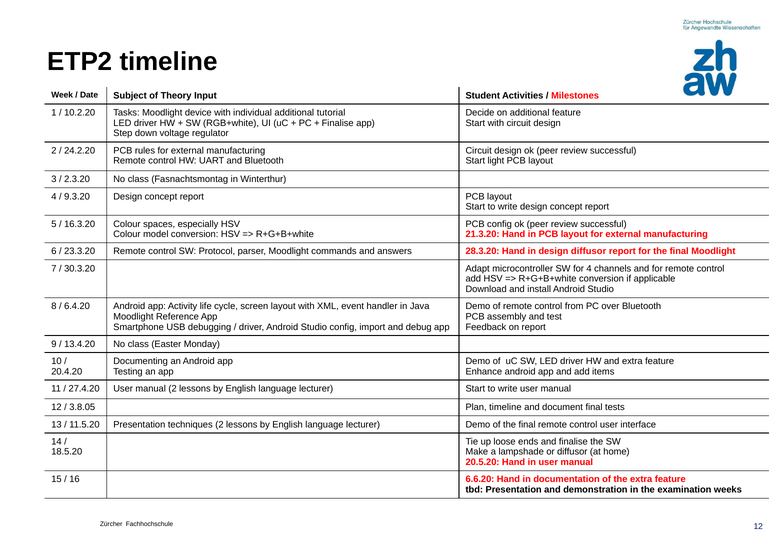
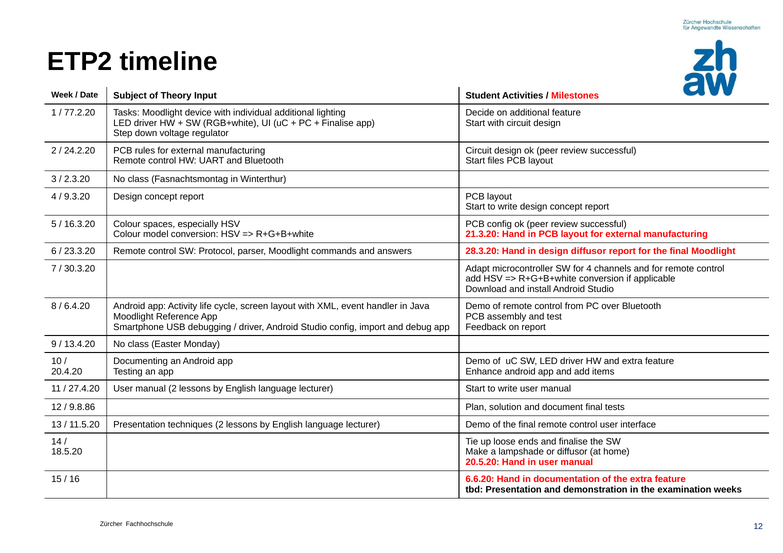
10.2.20: 10.2.20 -> 77.2.20 (80, 113)
tutorial: tutorial -> lighting (331, 113)
light: light -> files (496, 161)
3.8.05: 3.8.05 -> 9.8.86 (82, 408)
Plan timeline: timeline -> solution (505, 408)
